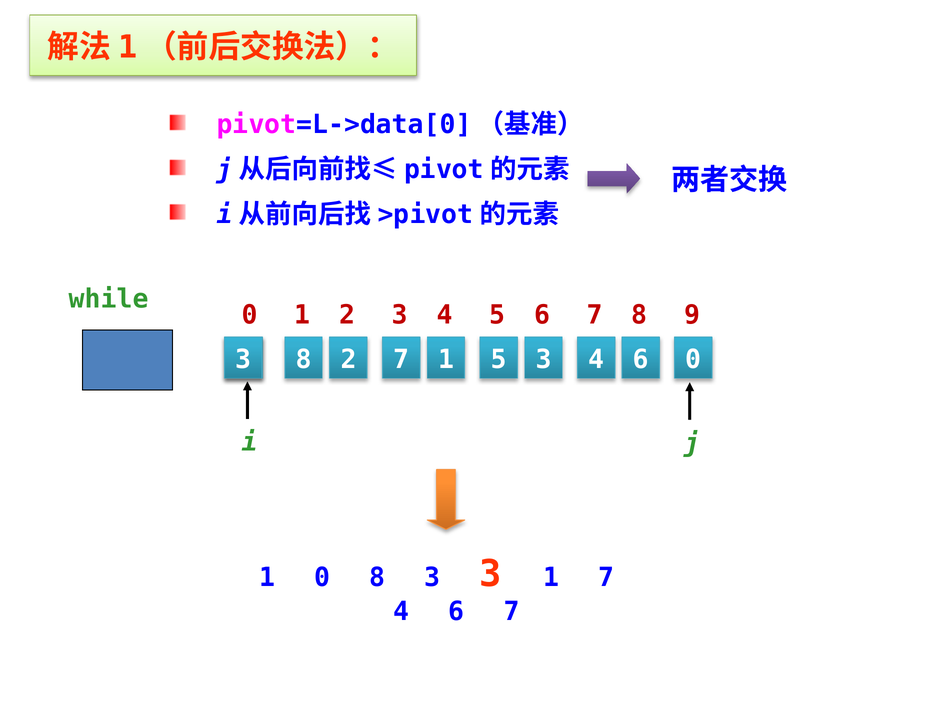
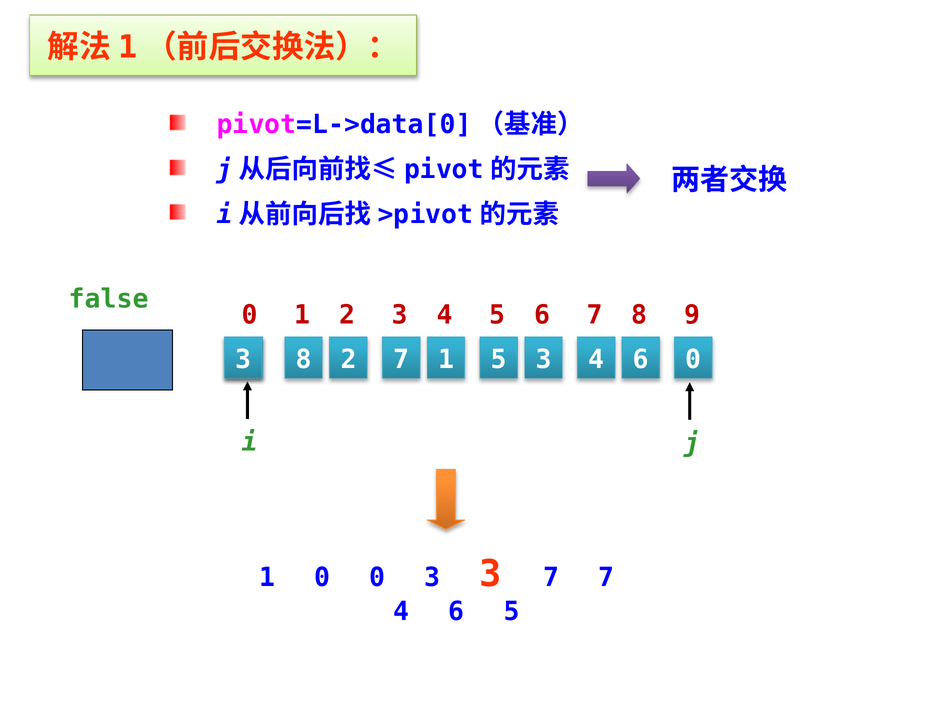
while: while -> false (109, 299)
1 0 8: 8 -> 0 (377, 577)
3 3 1: 1 -> 7 (551, 577)
6 7: 7 -> 5 (511, 611)
